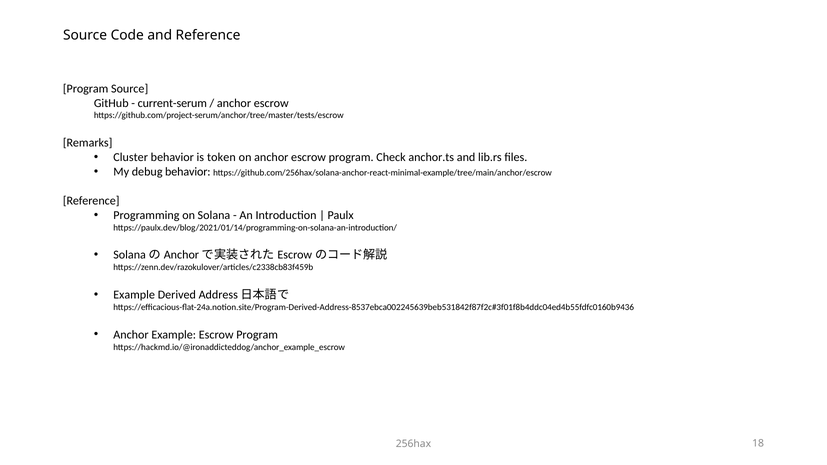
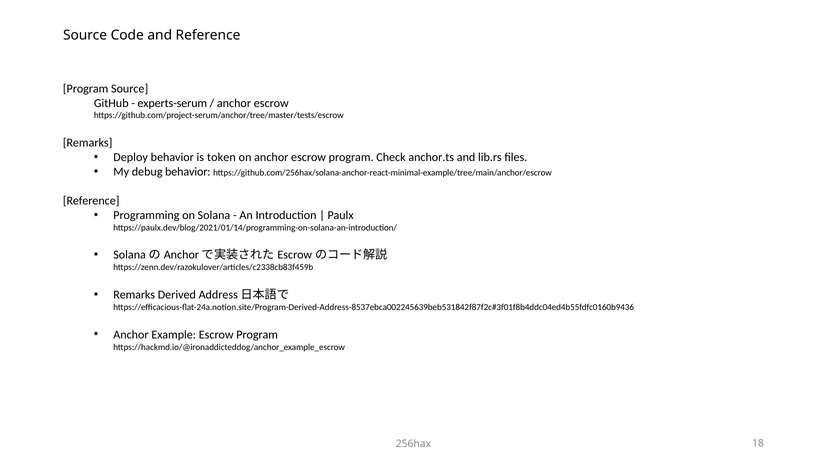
current-serum: current-serum -> experts-serum (172, 103)
Cluster: Cluster -> Deploy (131, 157)
Example: Example -> Remarks (134, 295)
